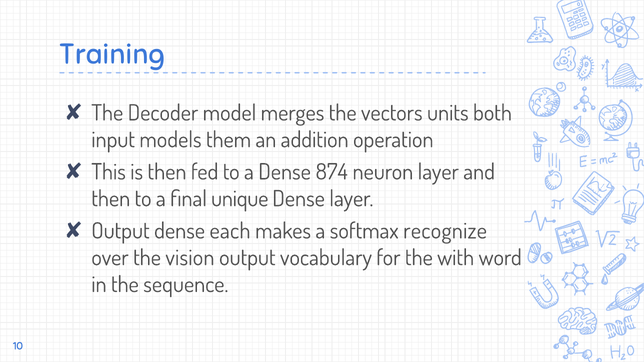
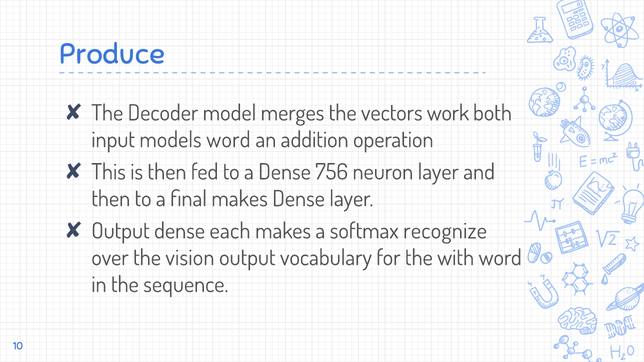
Training: Training -> Produce (112, 55)
units: units -> work (448, 113)
models them: them -> word (228, 140)
874: 874 -> 756 (332, 172)
final unique: unique -> makes (240, 199)
